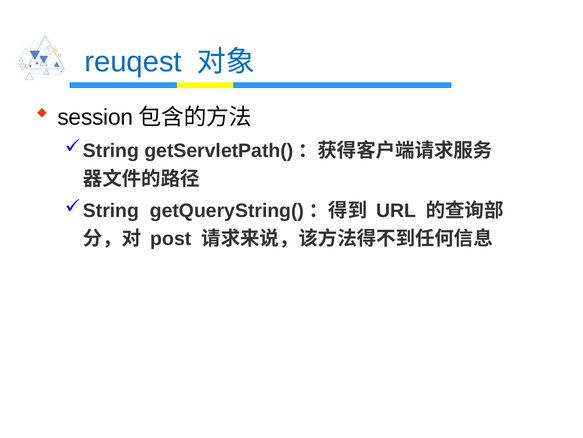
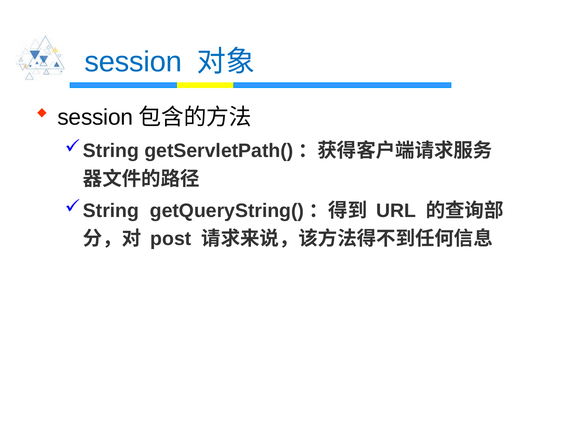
reuqest: reuqest -> session (133, 62)
